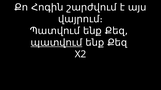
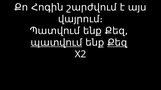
Քեզ underline: none -> present (117, 43)
